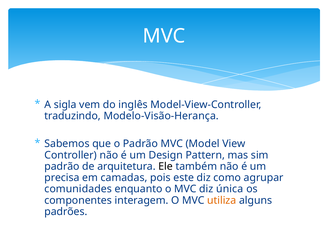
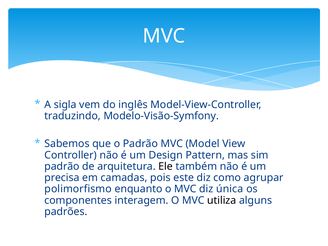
Modelo-Visão-Herança: Modelo-Visão-Herança -> Modelo-Visão-Symfony (161, 116)
comunidades: comunidades -> polimorfismo (78, 189)
utiliza colour: orange -> black (222, 200)
